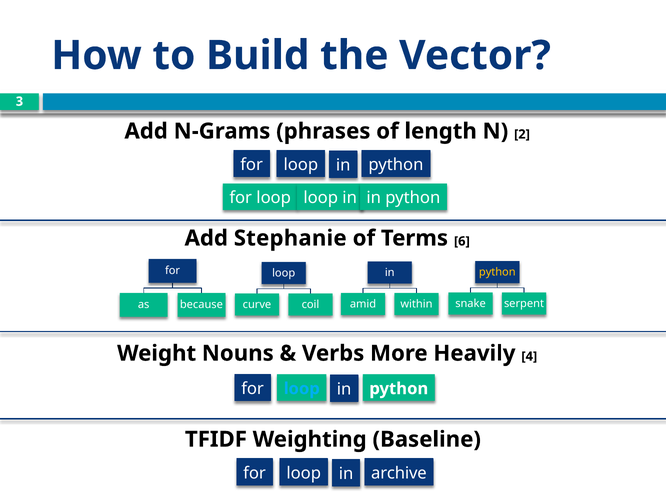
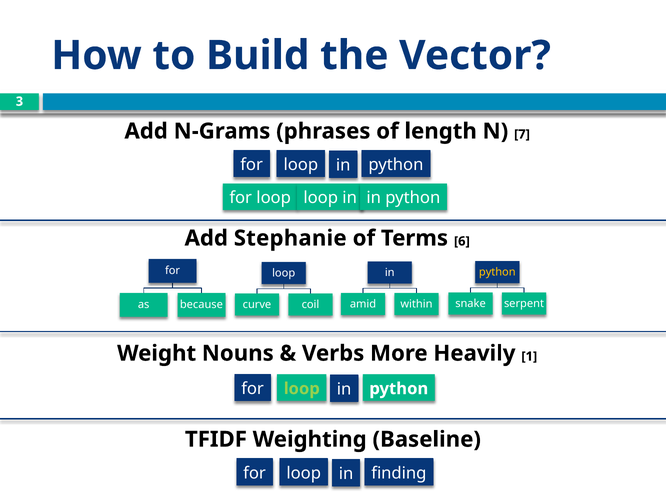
2: 2 -> 7 (522, 134)
4: 4 -> 1 (529, 356)
loop colour: light blue -> light green (302, 388)
archive: archive -> finding (399, 473)
